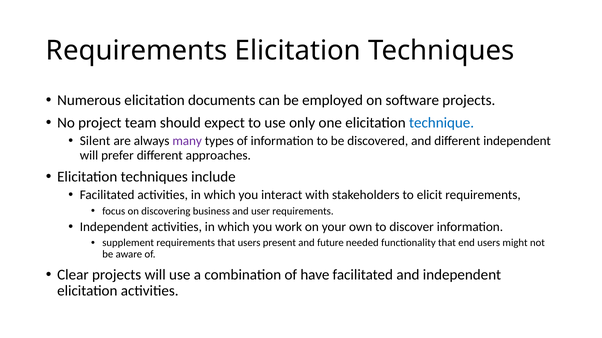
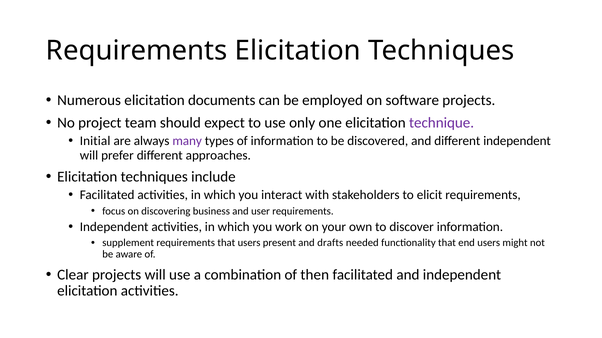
technique colour: blue -> purple (442, 123)
Silent: Silent -> Initial (95, 141)
future: future -> drafts (330, 243)
have: have -> then (315, 275)
